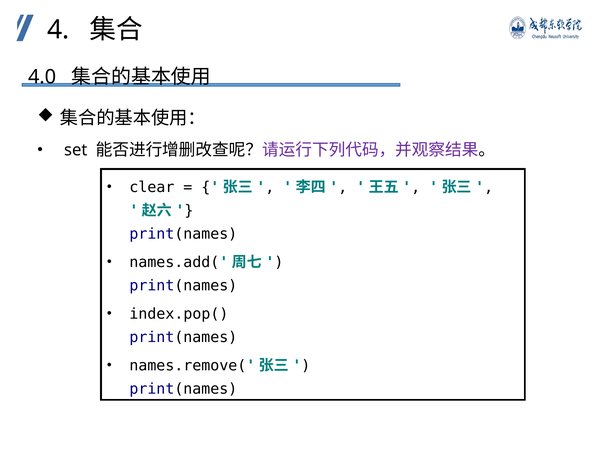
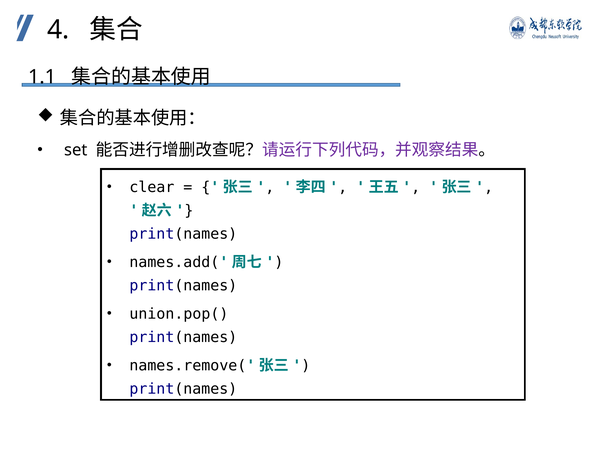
4.0: 4.0 -> 1.1 (42, 77)
index.pop(: index.pop( -> union.pop( (179, 314)
